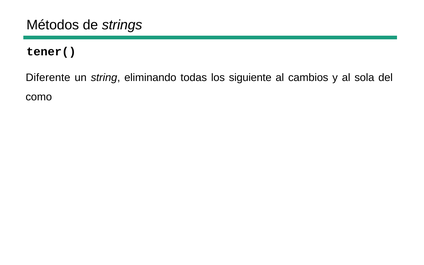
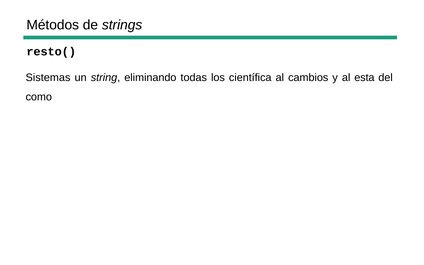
tener(: tener( -> resto( (51, 52)
Diferente: Diferente -> Sistemas (48, 78)
siguiente: siguiente -> científica (250, 78)
sola: sola -> esta (364, 78)
